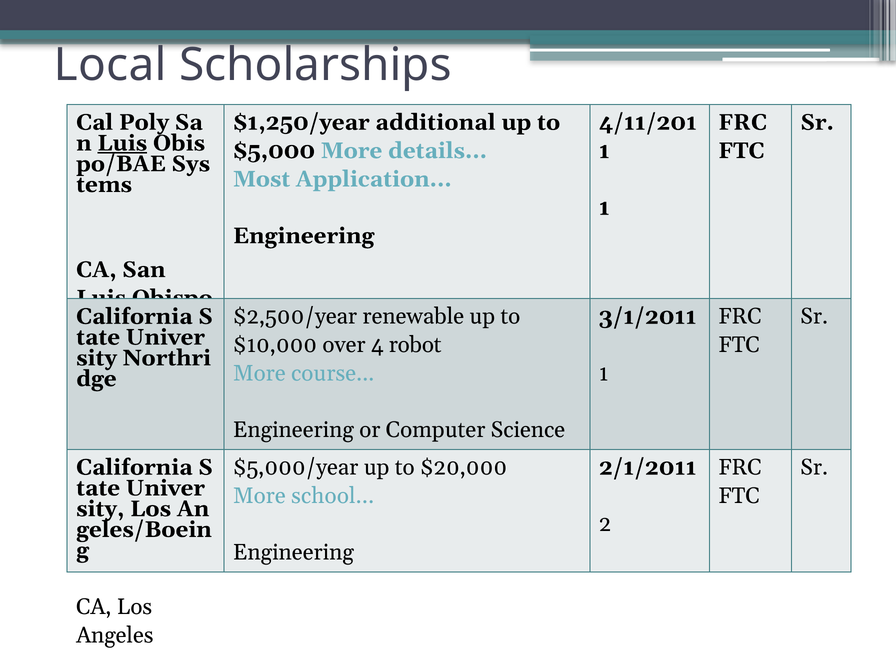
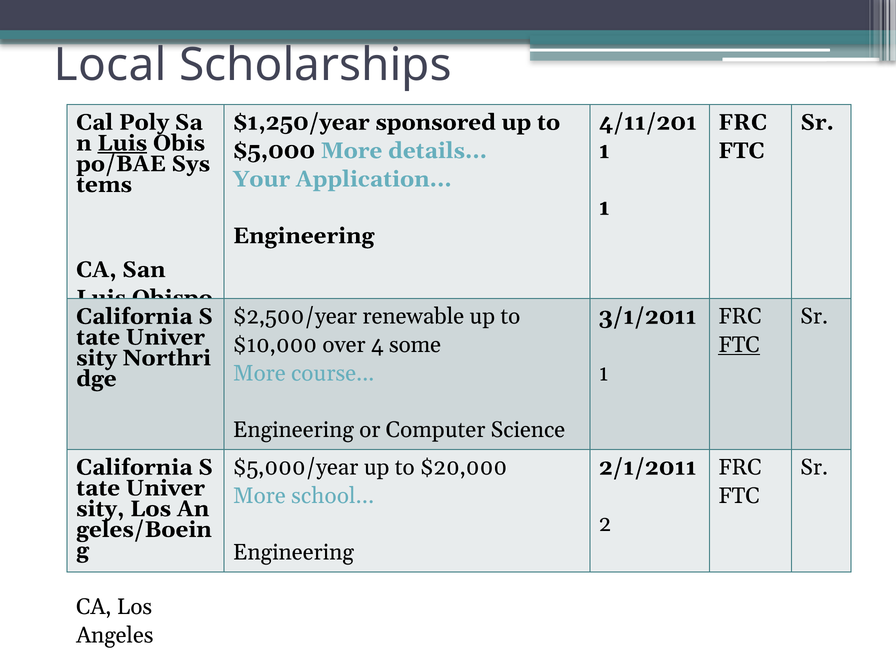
additional: additional -> sponsored (436, 122)
Most: Most -> Your (262, 179)
robot: robot -> some (415, 345)
FTC underline: none -> present (739, 345)
